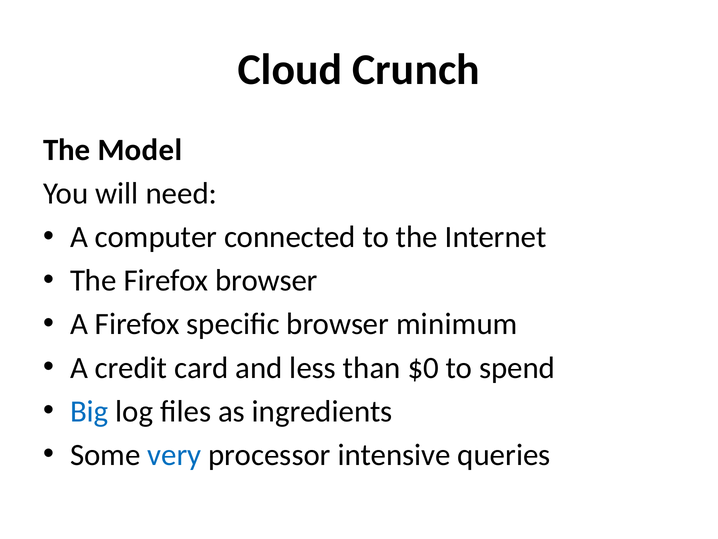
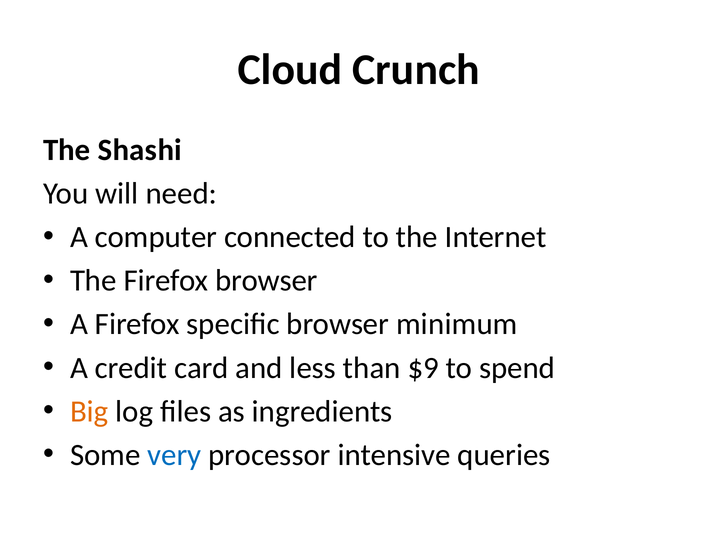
Model: Model -> Shashi (140, 150)
$0: $0 -> $9 (423, 367)
Big colour: blue -> orange (89, 411)
